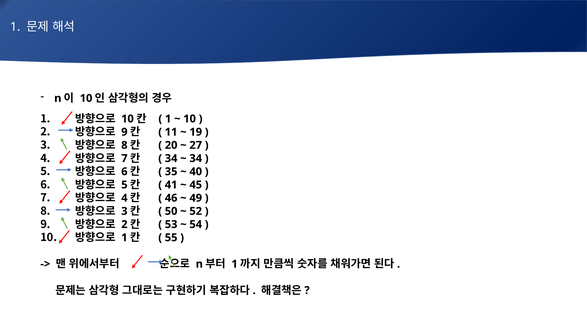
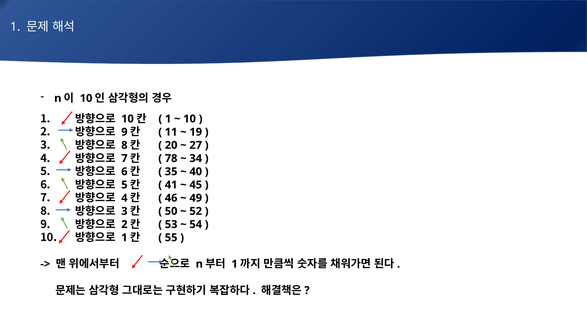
34: 34 -> 78 (171, 158)
